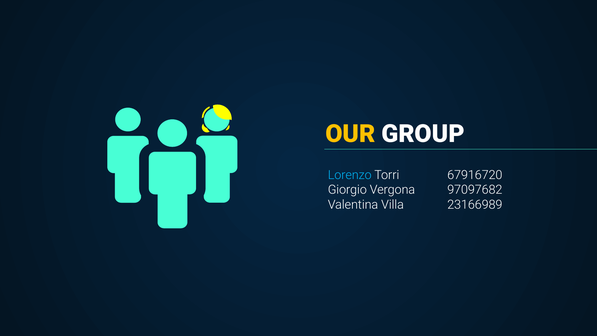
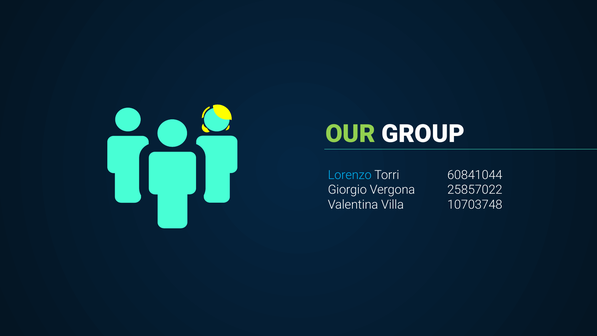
OUR colour: yellow -> light green (350, 134)
67916720: 67916720 -> 60841044 (475, 175)
97097682: 97097682 -> 25857022 (475, 190)
23166989: 23166989 -> 10703748 (475, 205)
